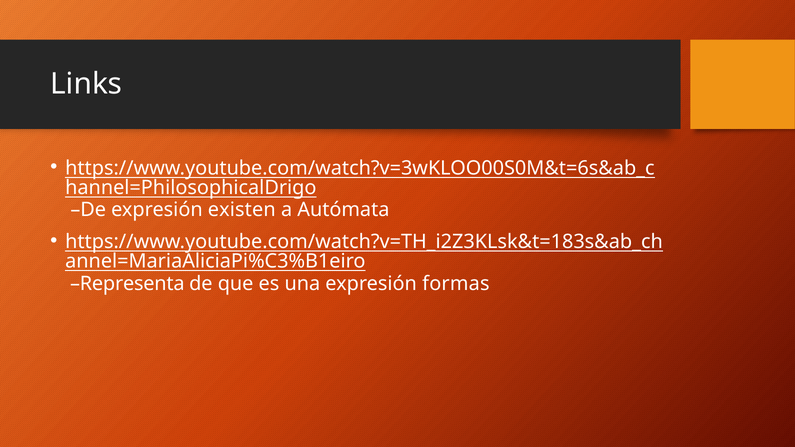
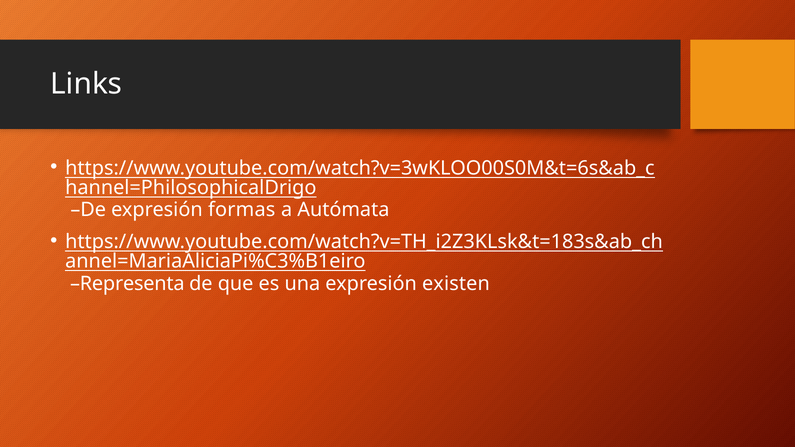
existen: existen -> formas (242, 210)
formas: formas -> existen (456, 284)
